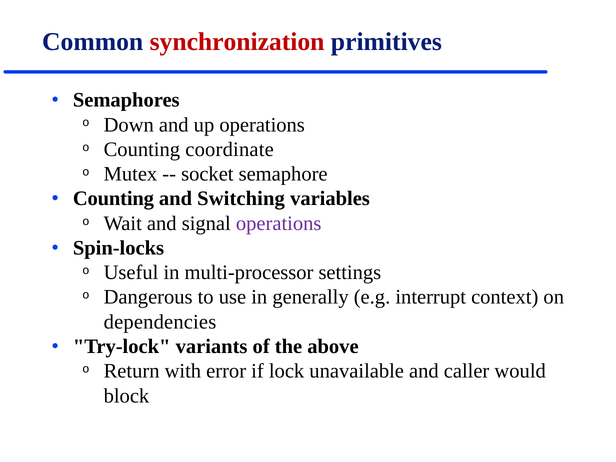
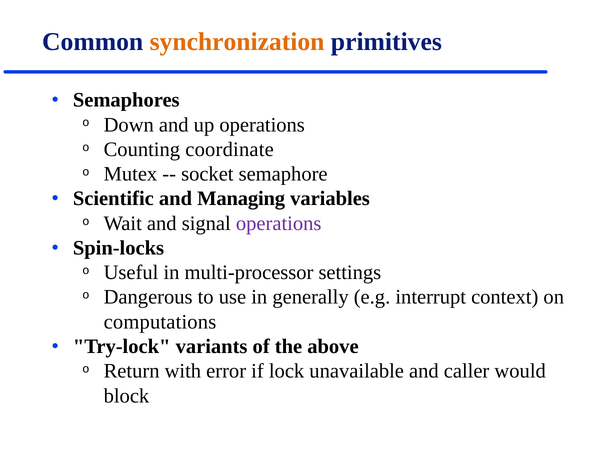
synchronization colour: red -> orange (237, 42)
Counting: Counting -> Scientific (113, 199)
Switching: Switching -> Managing (241, 199)
dependencies: dependencies -> computations (160, 322)
